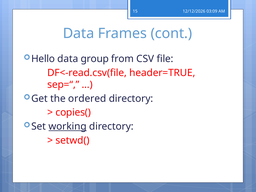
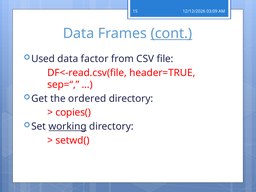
cont underline: none -> present (171, 33)
Hello: Hello -> Used (43, 59)
group: group -> factor (95, 59)
